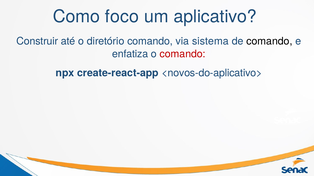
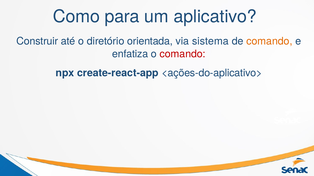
foco: foco -> para (122, 17)
diretório comando: comando -> orientada (150, 41)
comando colour: black -> orange (269, 41)
<novos-do-aplicativo>: <novos-do-aplicativo> -> <ações-do-aplicativo> (212, 73)
